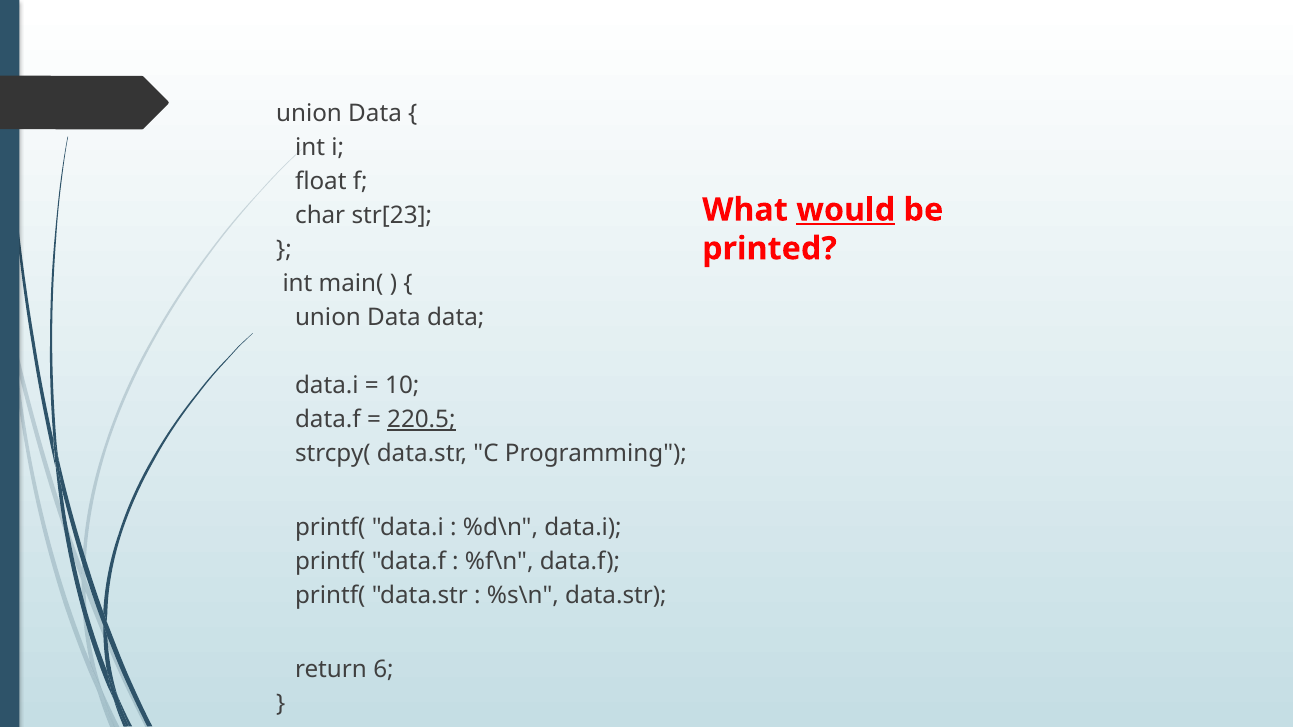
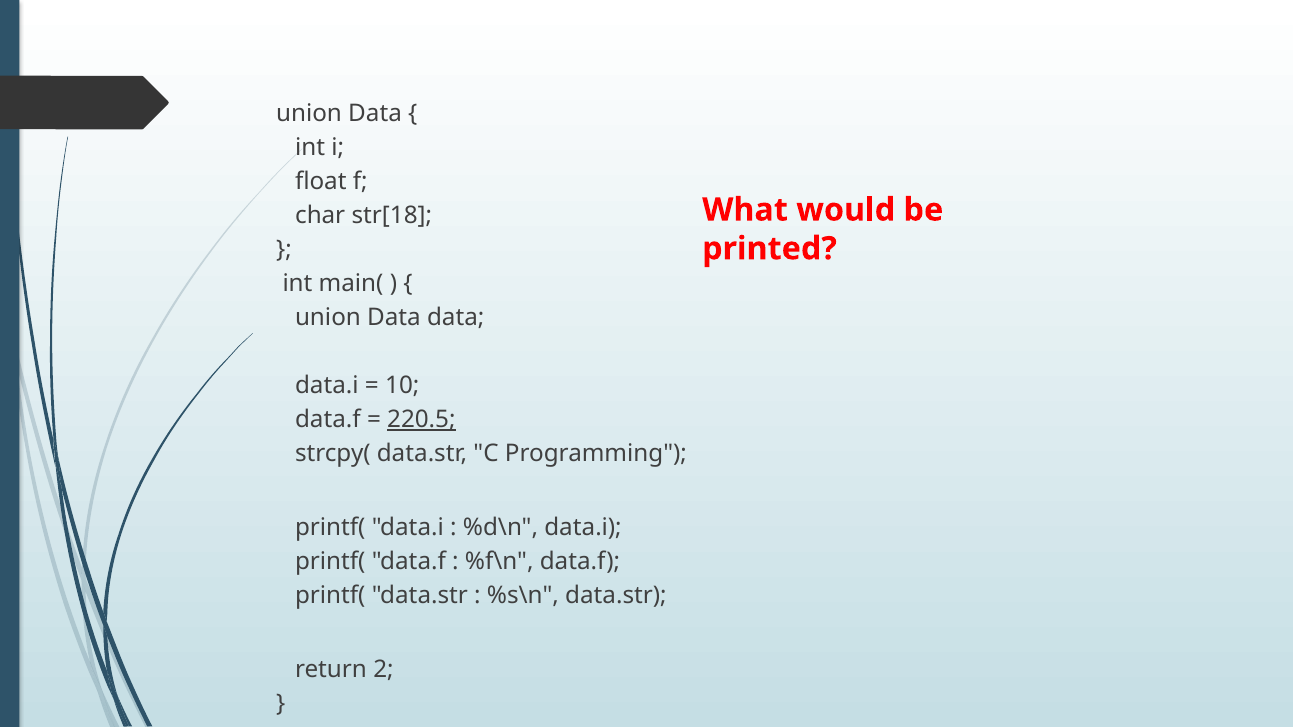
would underline: present -> none (846, 210)
str[23: str[23 -> str[18 (392, 215)
6: 6 -> 2 (383, 670)
